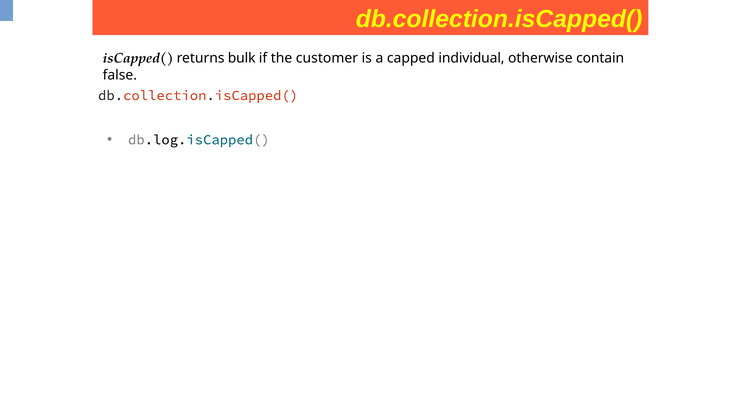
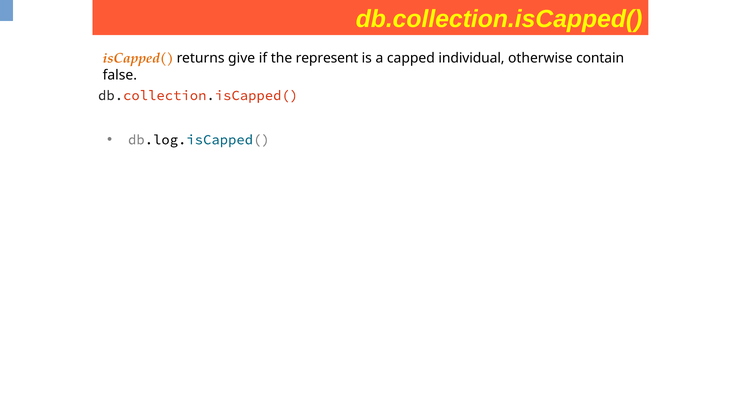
isCapped( colour: black -> orange (138, 58)
bulk: bulk -> give (242, 58)
customer: customer -> represent (327, 58)
